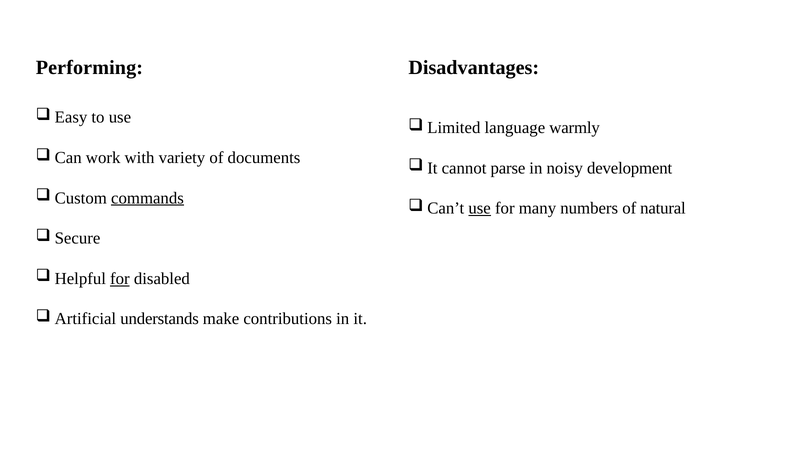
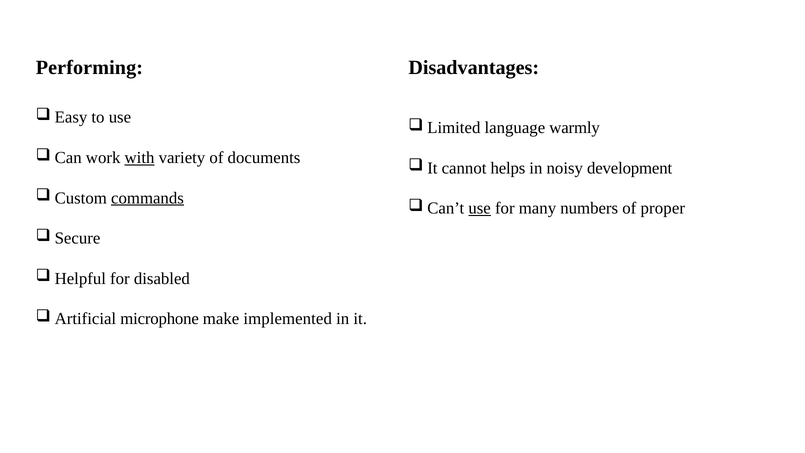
with underline: none -> present (140, 158)
parse: parse -> helps (508, 168)
natural: natural -> proper (663, 208)
for underline: present -> none (120, 278)
understands: understands -> microphone (160, 319)
contributions: contributions -> implemented (288, 319)
